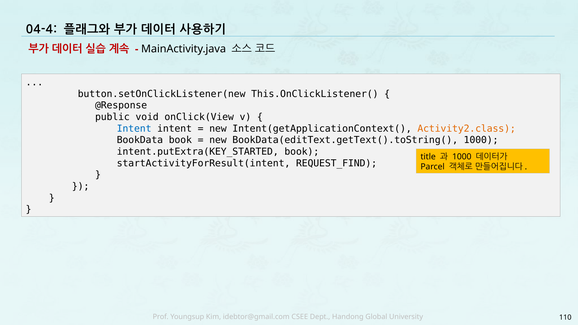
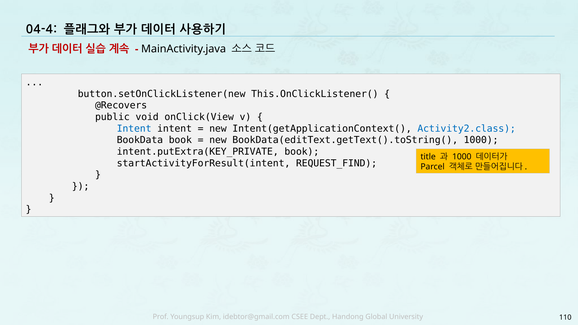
@Response: @Response -> @Recovers (121, 105)
Activity2.class colour: orange -> blue (467, 129)
intent.putExtra(KEY_STARTED: intent.putExtra(KEY_STARTED -> intent.putExtra(KEY_PRIVATE (198, 152)
